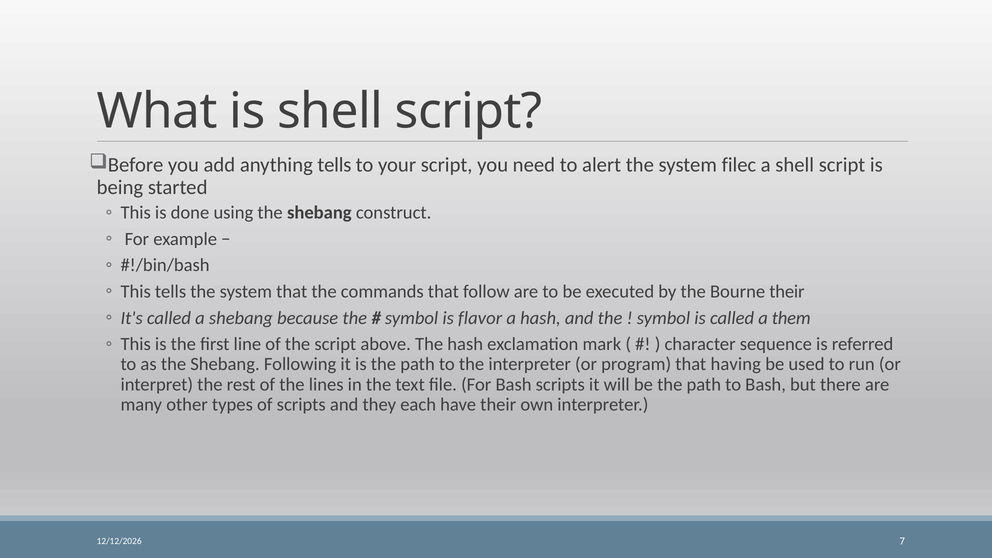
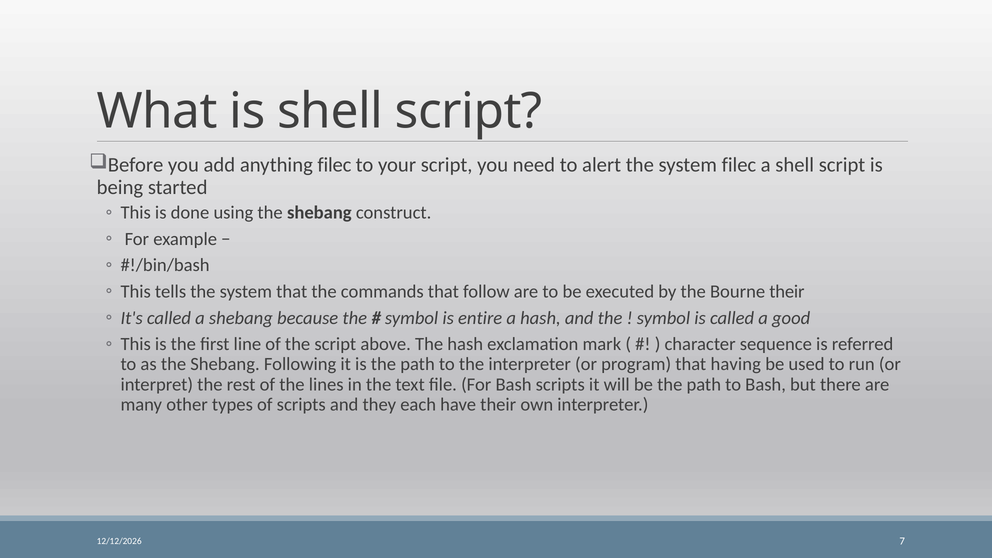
anything tells: tells -> filec (334, 165)
flavor: flavor -> entire (480, 318)
them: them -> good (791, 318)
